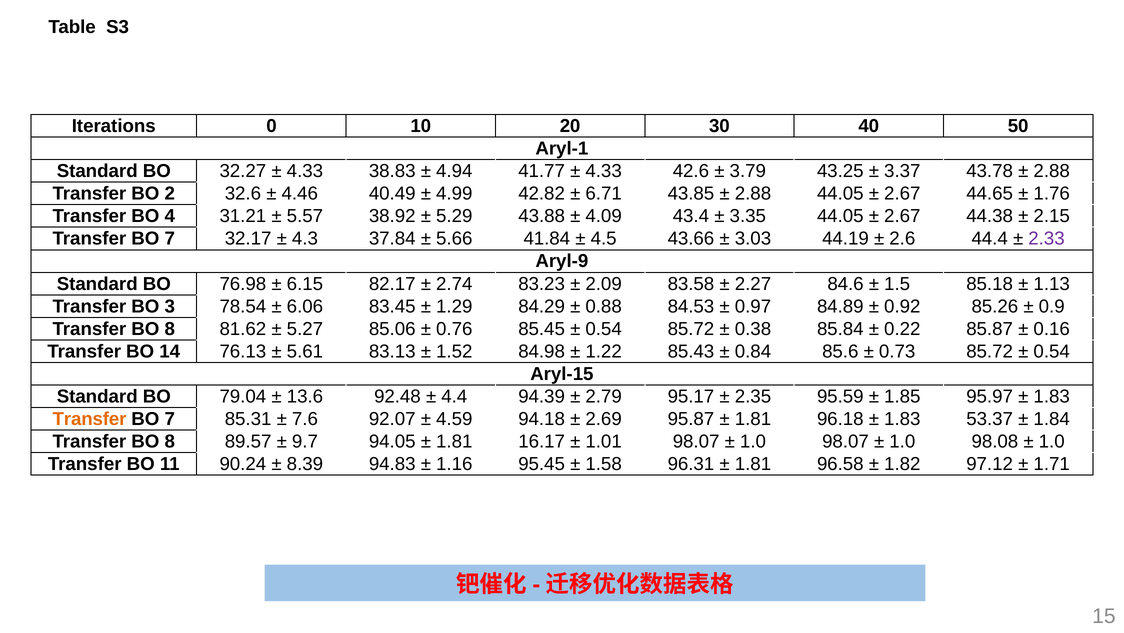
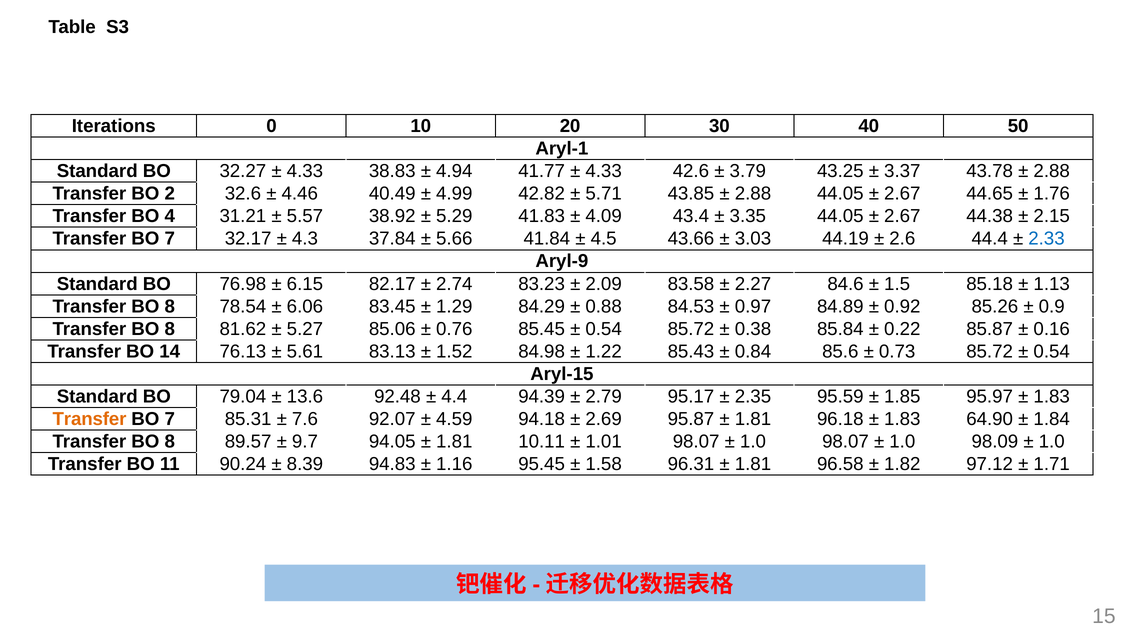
6.71: 6.71 -> 5.71 (604, 193)
43.88: 43.88 -> 41.83 (542, 216)
2.33 colour: purple -> blue (1046, 238)
3: 3 -> 8 (170, 306)
53.37: 53.37 -> 64.90 (990, 419)
16.17: 16.17 -> 10.11 (542, 441)
98.08: 98.08 -> 98.09 (995, 441)
